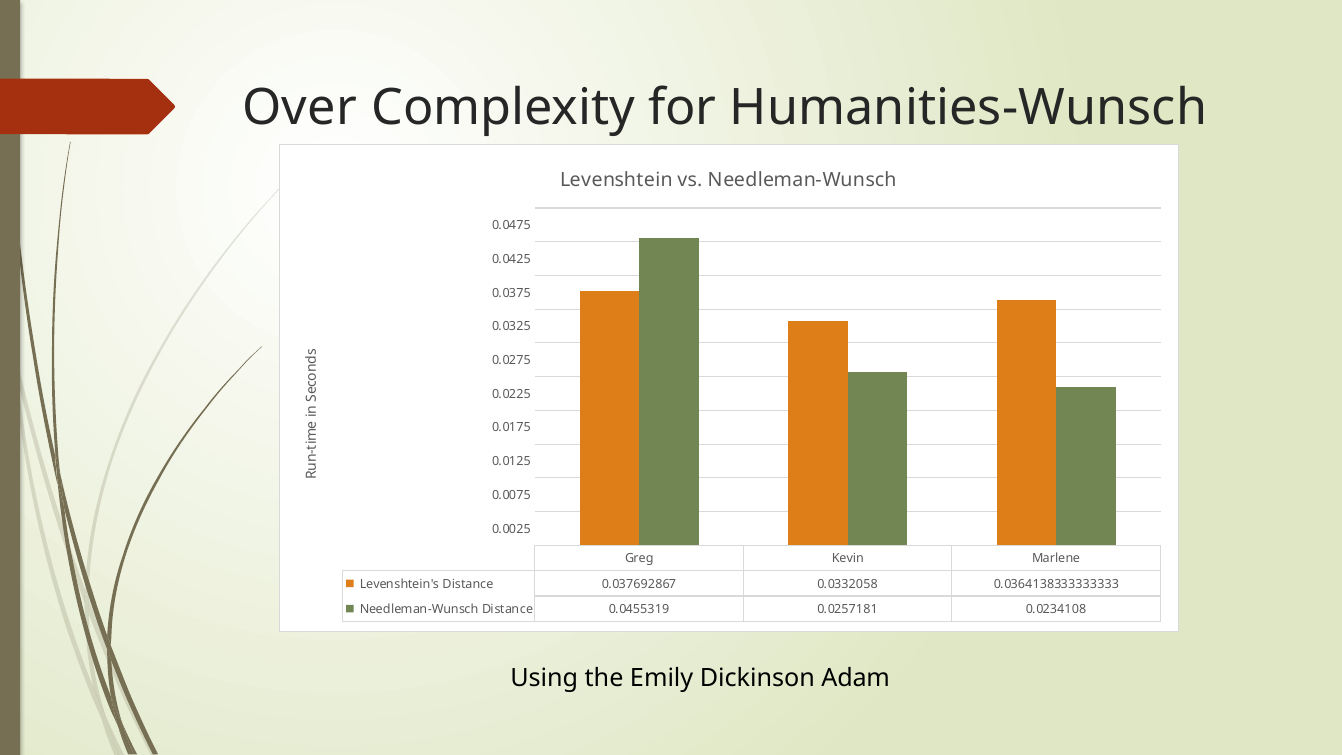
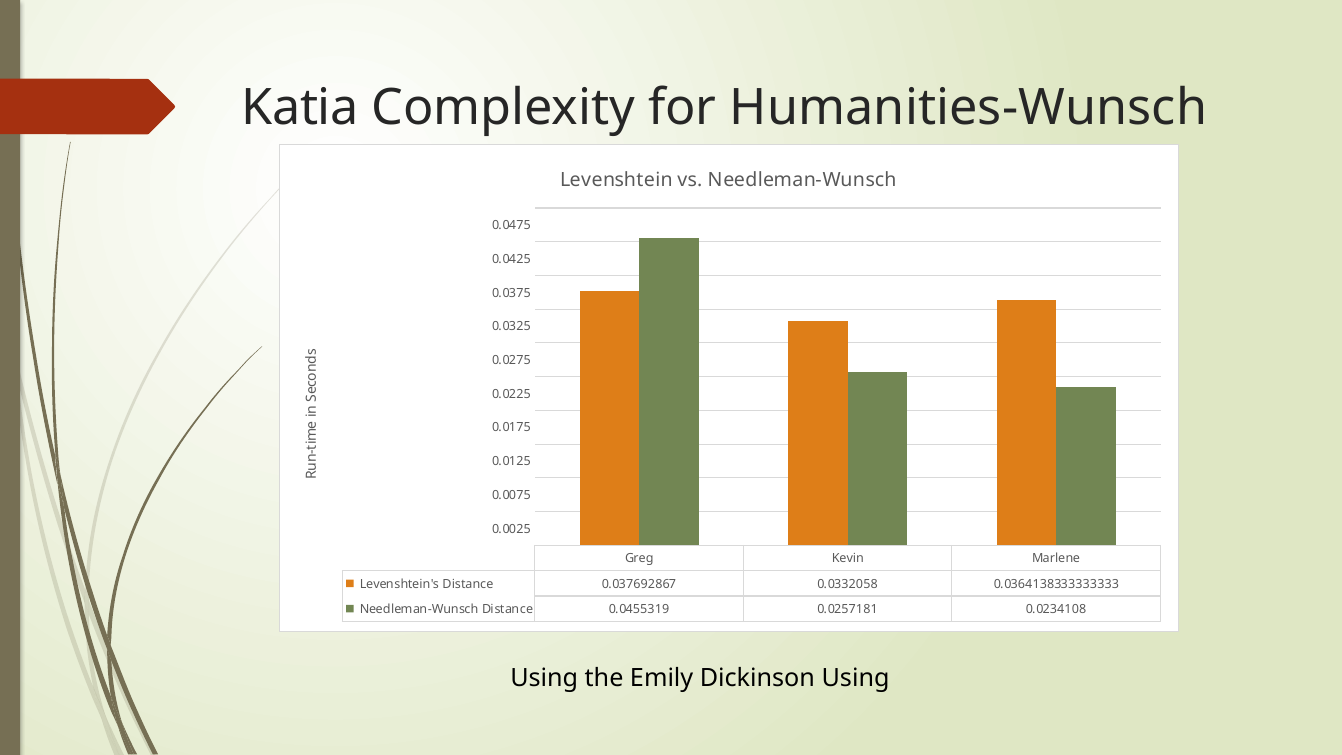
Over: Over -> Katia (300, 107)
Dickinson Adam: Adam -> Using (856, 678)
